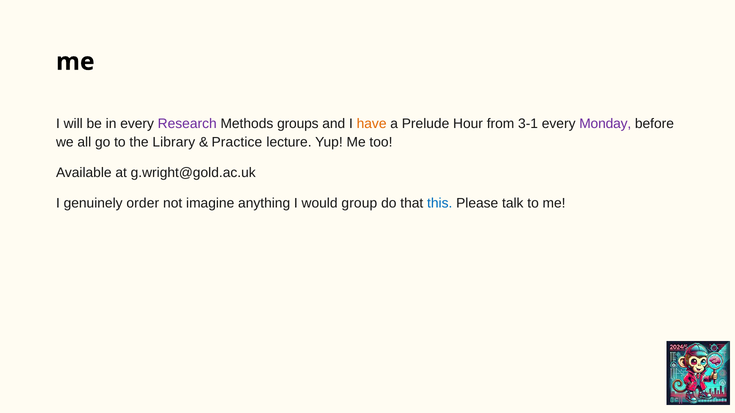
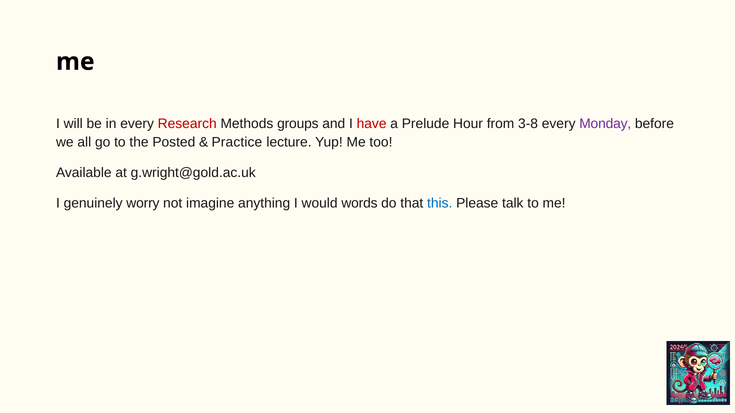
Research colour: purple -> red (187, 124)
have colour: orange -> red (372, 124)
3-1: 3-1 -> 3-8 (528, 124)
Library: Library -> Posted (174, 142)
order: order -> worry (143, 204)
group: group -> words (359, 204)
